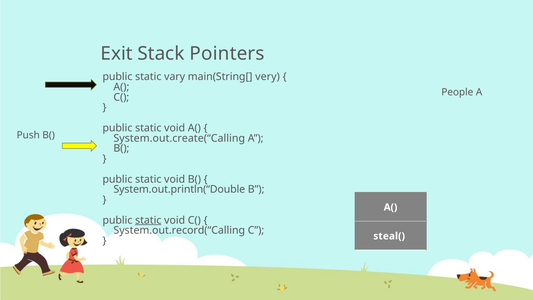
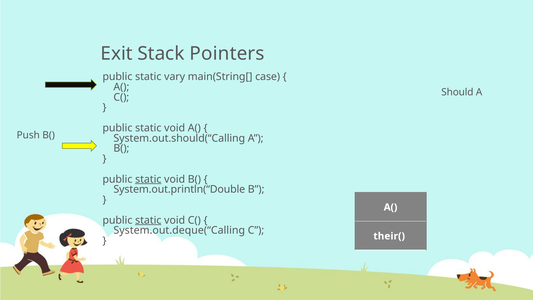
very: very -> case (268, 77)
People: People -> Should (457, 92)
System.out.create(“Calling: System.out.create(“Calling -> System.out.should(“Calling (179, 138)
static underline: none -> present (148, 179)
System.out.record(“Calling: System.out.record(“Calling -> System.out.deque(“Calling (179, 230)
steal(: steal( -> their( (389, 236)
